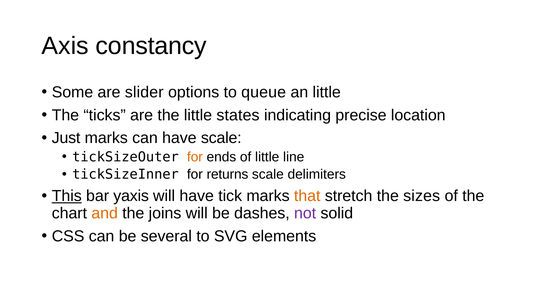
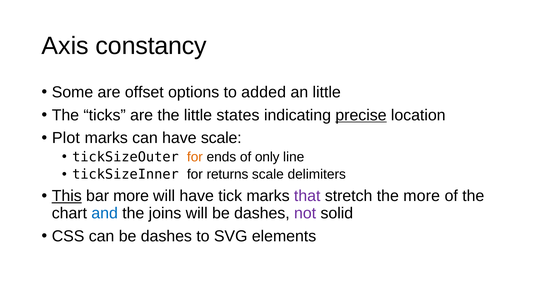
slider: slider -> offset (144, 92)
queue: queue -> added (264, 92)
precise underline: none -> present (361, 115)
Just: Just -> Plot (66, 138)
of little: little -> only (267, 157)
bar yaxis: yaxis -> more (131, 196)
that colour: orange -> purple (307, 196)
the sizes: sizes -> more (422, 196)
and colour: orange -> blue (105, 213)
can be several: several -> dashes (166, 236)
